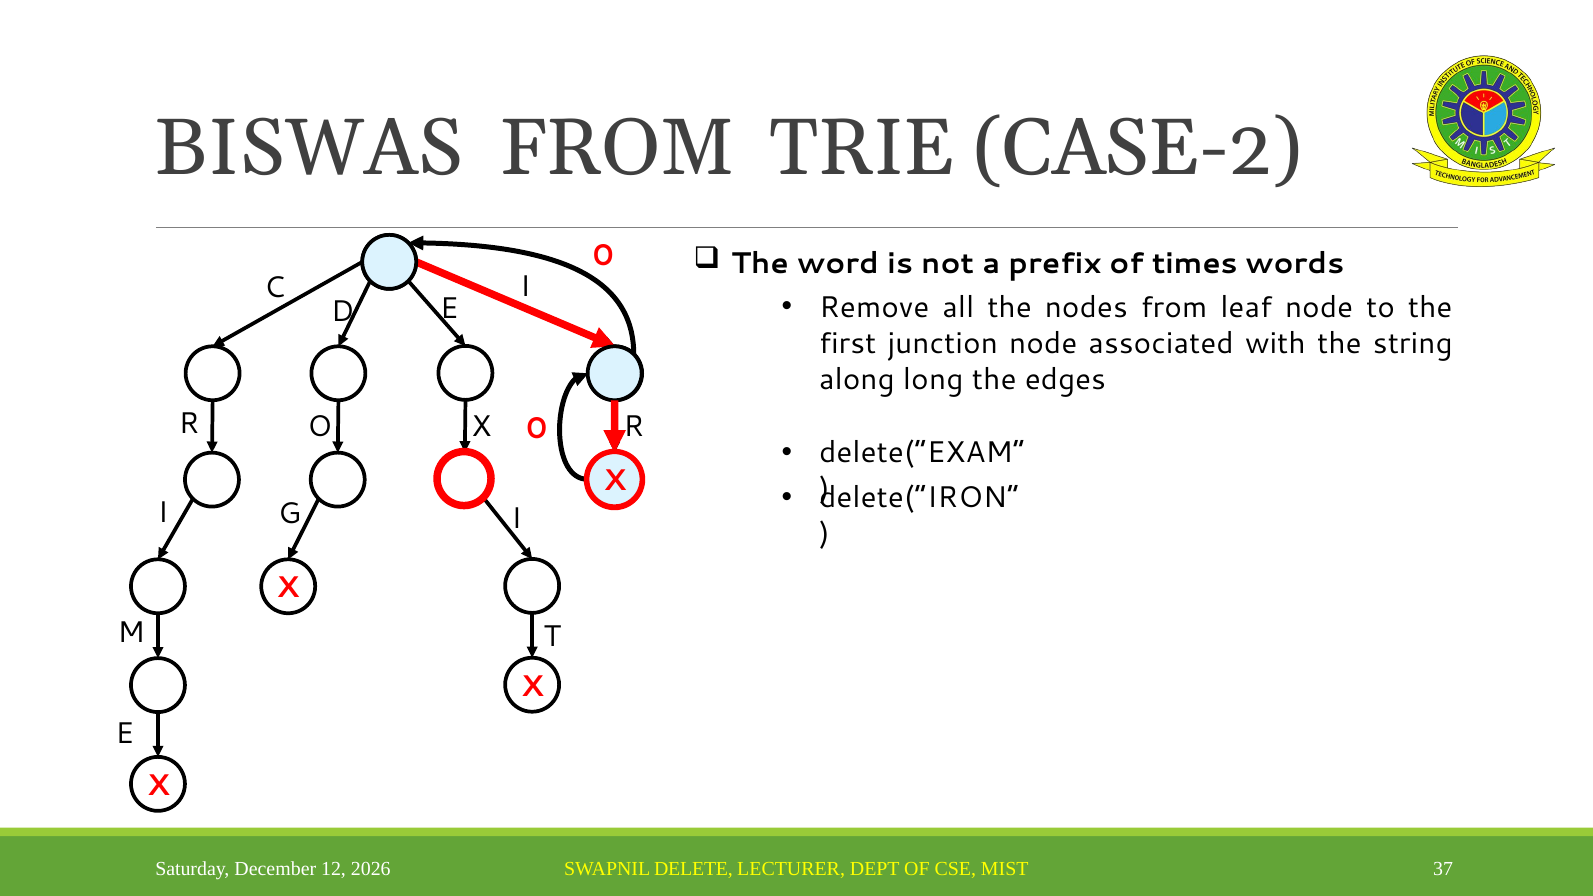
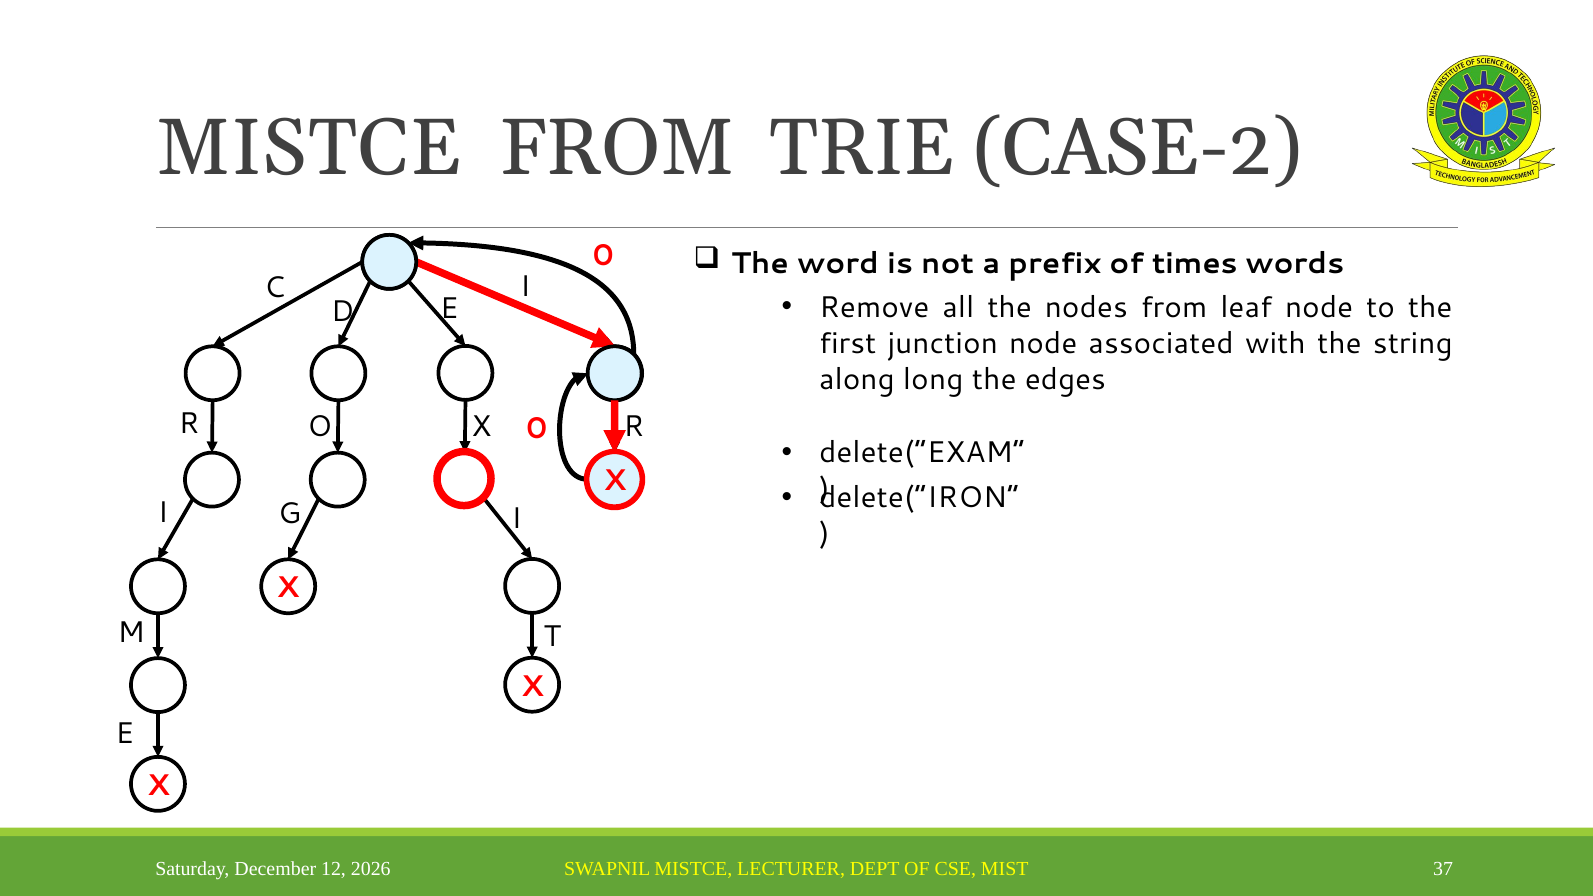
BISWAS: BISWAS -> MISTCE (309, 148)
SWAPNIL DELETE: DELETE -> MISTCE (693, 869)
